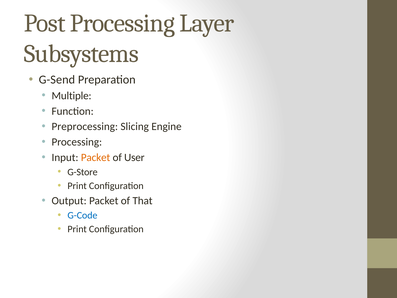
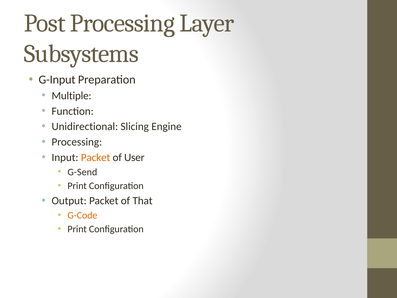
G-Send: G-Send -> G-Input (57, 80)
Preprocessing: Preprocessing -> Unidirectional (85, 126)
G-Store: G-Store -> G-Send (82, 172)
G-Code colour: blue -> orange (82, 215)
